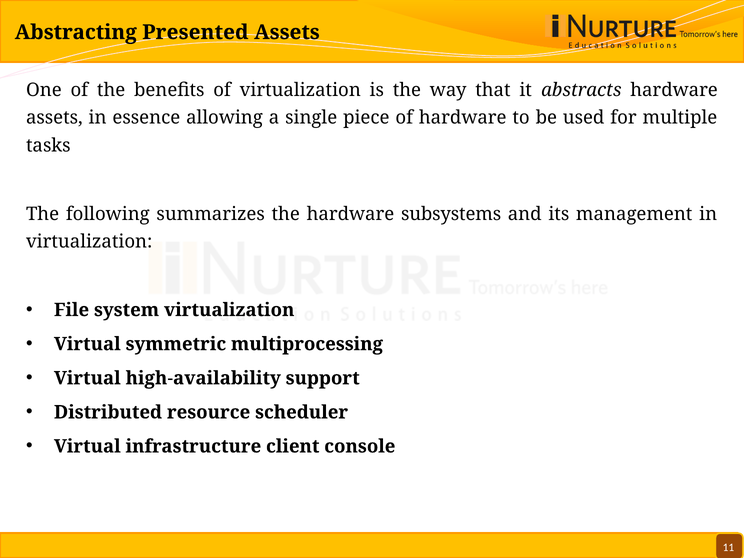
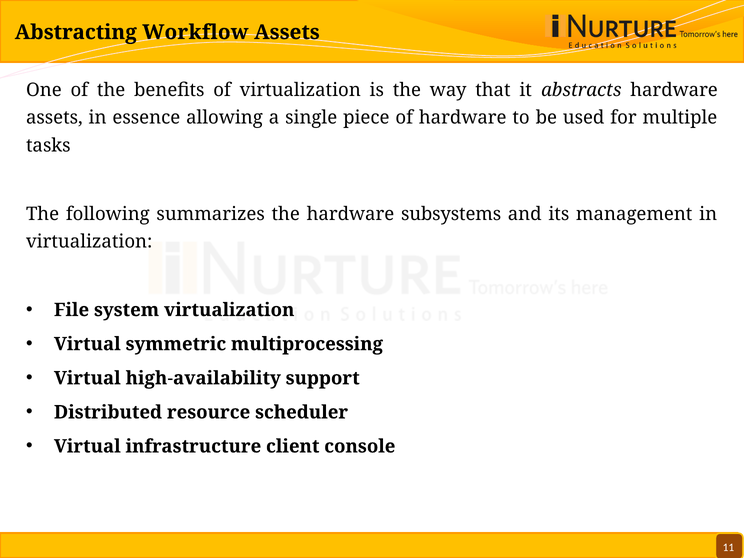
Presented: Presented -> Workflow (195, 32)
